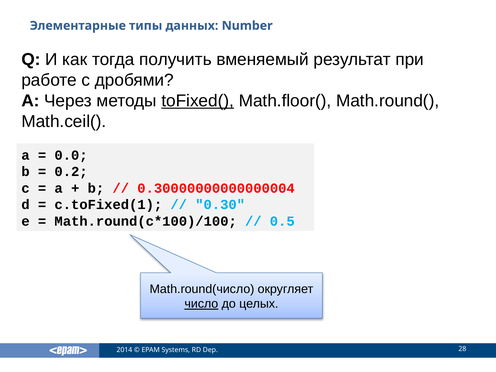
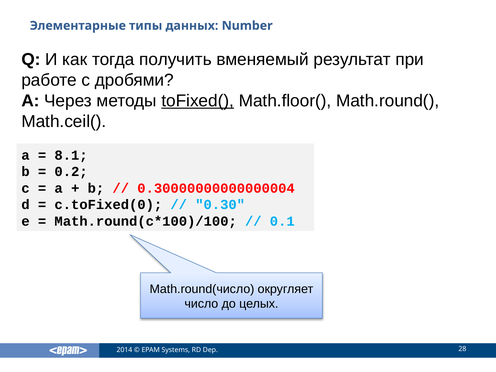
0.0: 0.0 -> 8.1 (71, 155)
c.toFixed(1: c.toFixed(1 -> c.toFixed(0 (108, 205)
0.5: 0.5 -> 0.1 (282, 221)
число underline: present -> none (201, 304)
